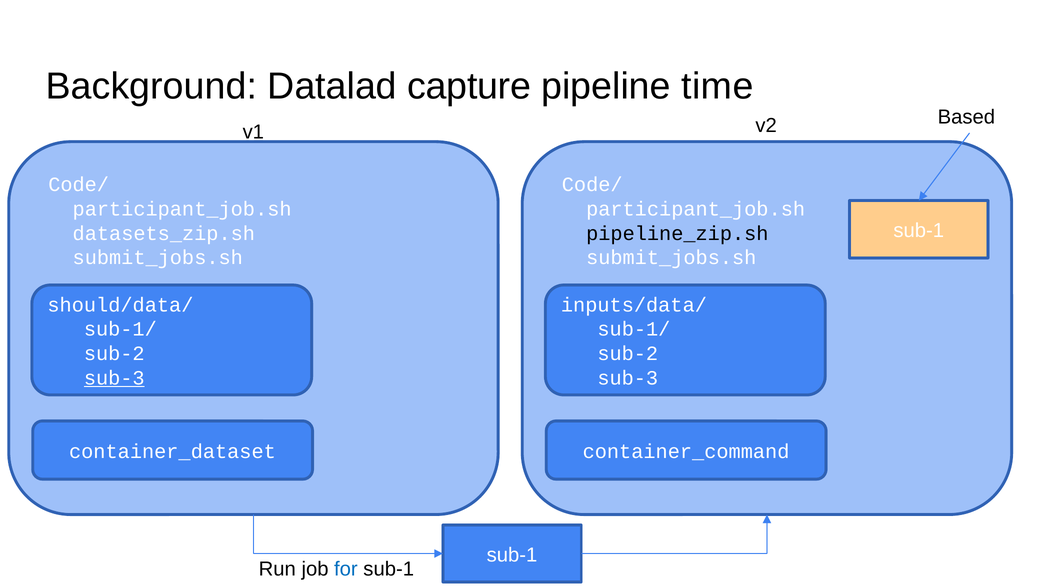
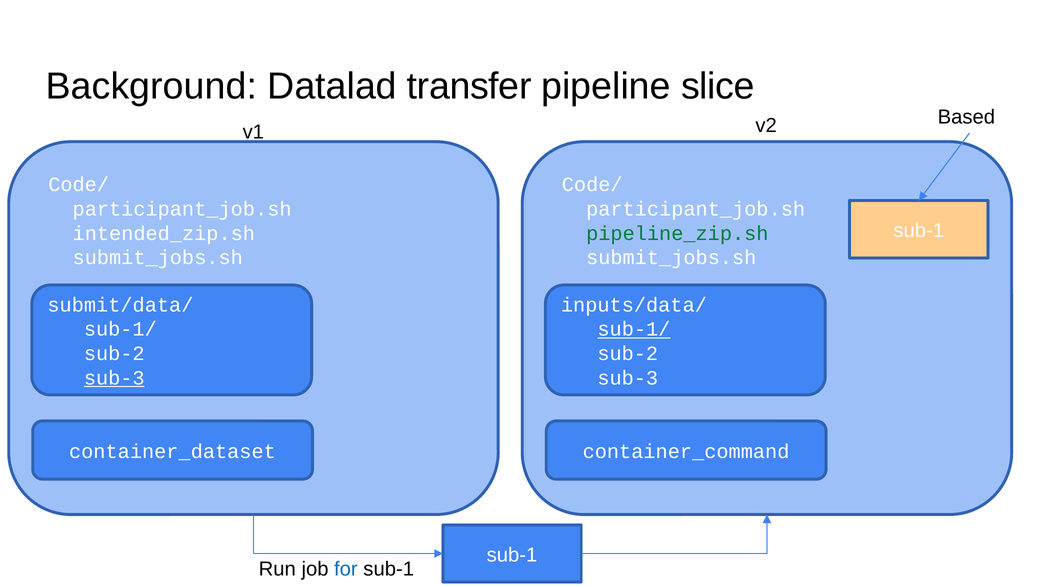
capture: capture -> transfer (469, 86)
time: time -> slice (718, 86)
datasets_zip.sh: datasets_zip.sh -> intended_zip.sh (164, 233)
pipeline_zip.sh colour: black -> green (677, 233)
should/data/: should/data/ -> submit/data/ (120, 305)
sub-1/ underline: none -> present (634, 329)
